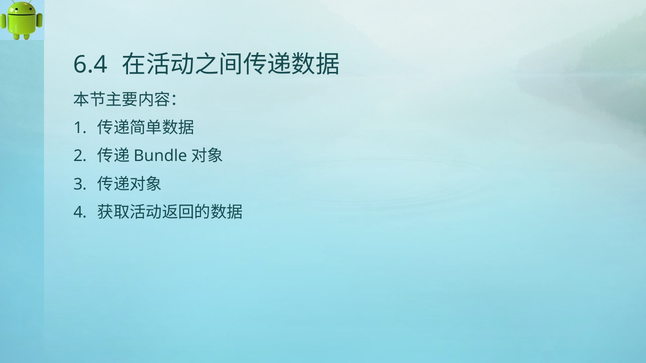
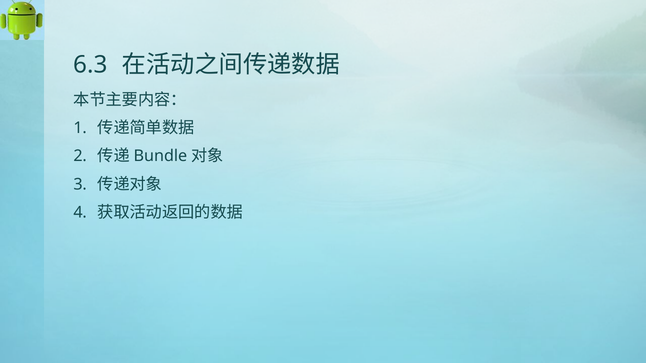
6.4: 6.4 -> 6.3 (91, 65)
